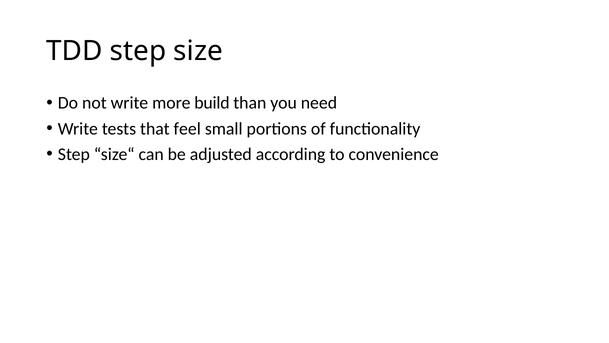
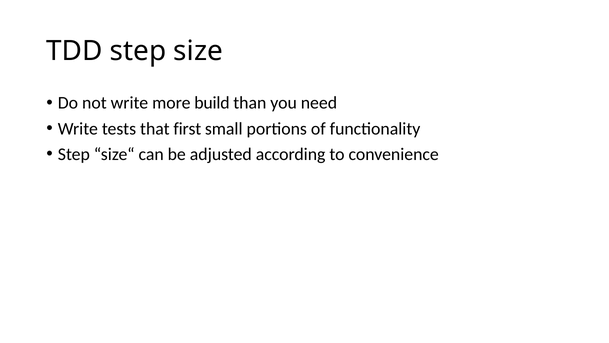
feel: feel -> first (187, 128)
